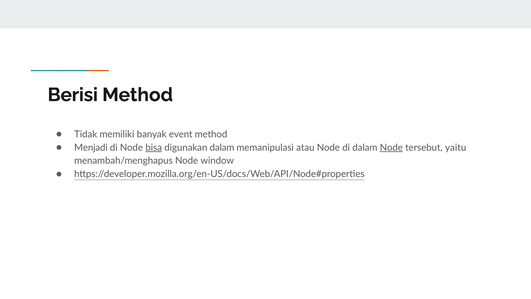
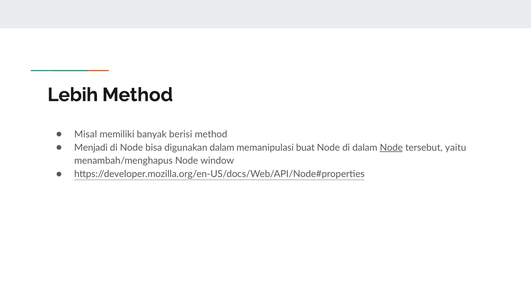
Berisi: Berisi -> Lebih (73, 95)
Tidak: Tidak -> Misal (86, 134)
event: event -> berisi (181, 134)
bisa underline: present -> none (154, 147)
atau: atau -> buat (305, 147)
